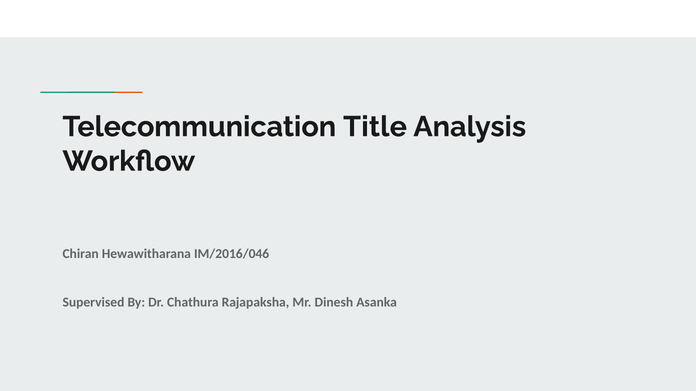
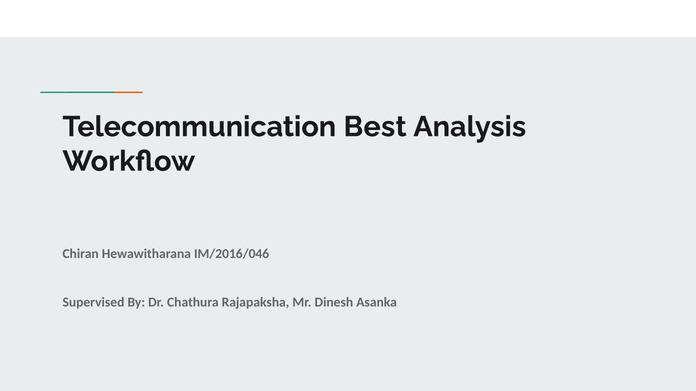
Title: Title -> Best (375, 127)
